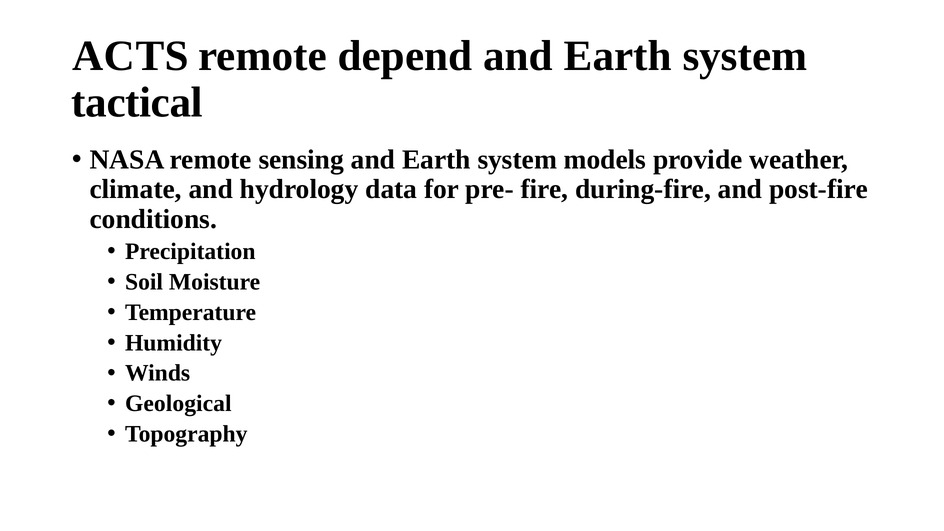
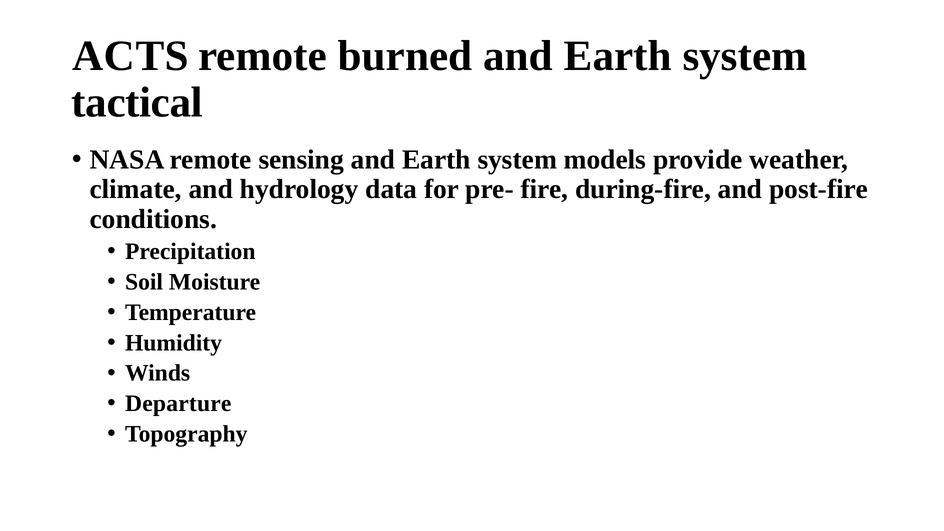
depend: depend -> burned (405, 56)
Geological: Geological -> Departure (178, 404)
